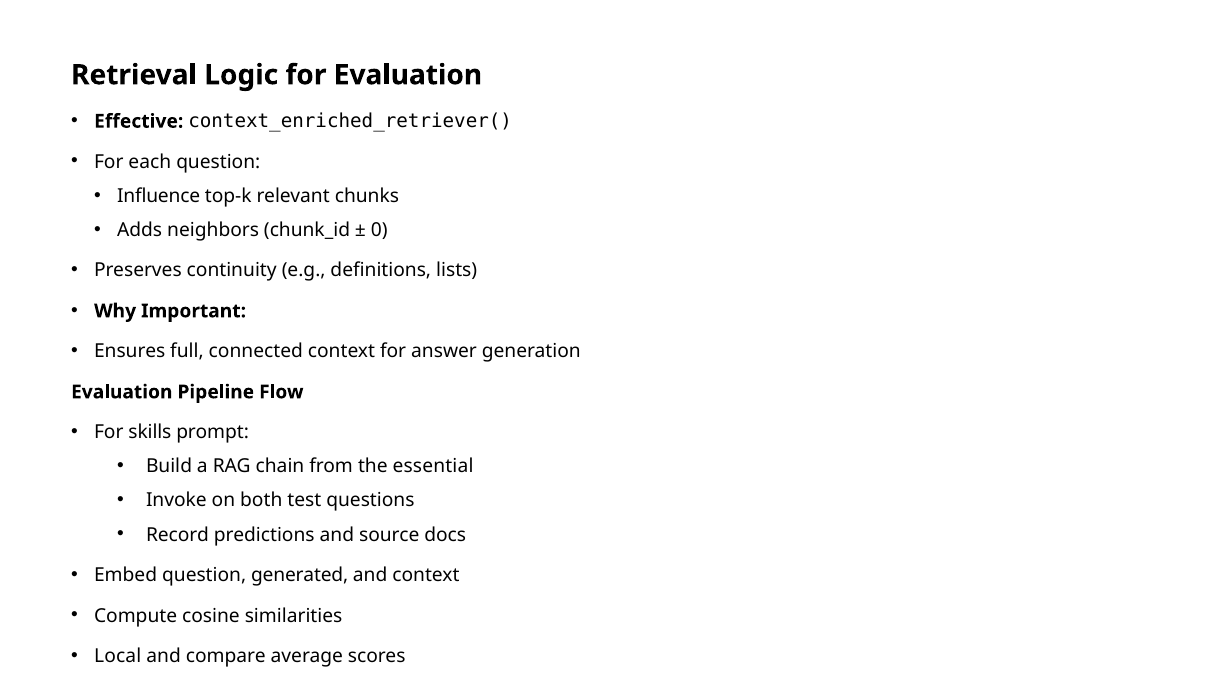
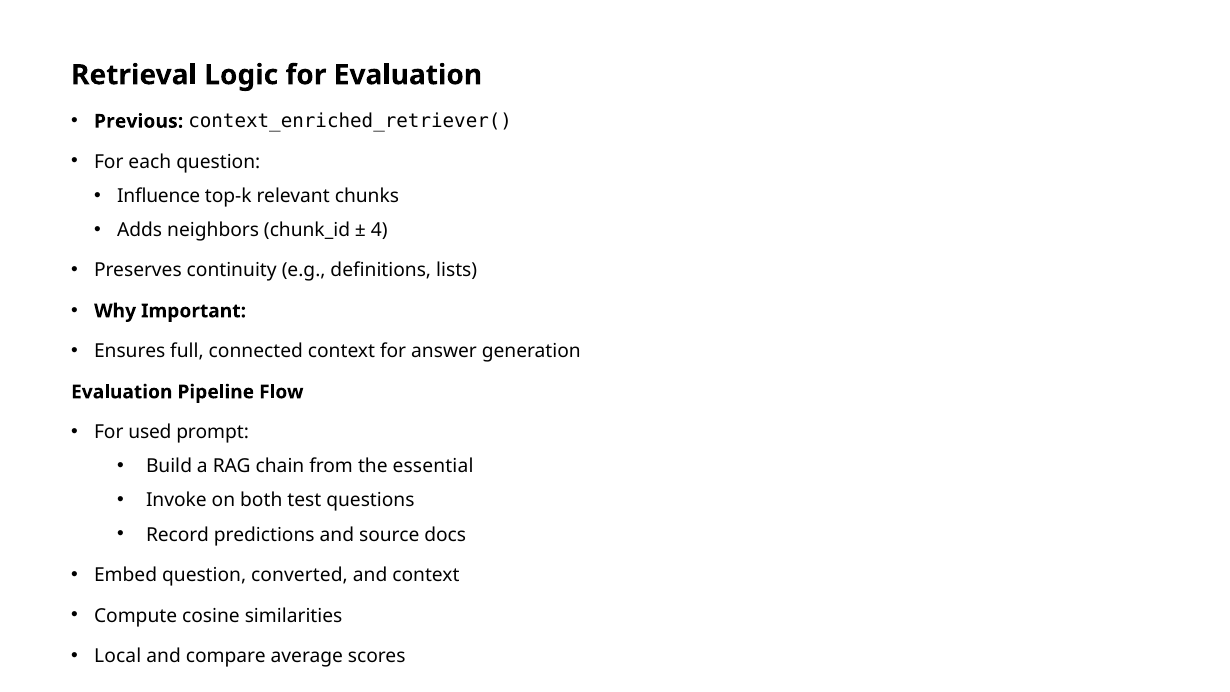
Effective: Effective -> Previous (139, 121)
0: 0 -> 4 (379, 230)
skills: skills -> used (150, 432)
generated: generated -> converted (300, 575)
